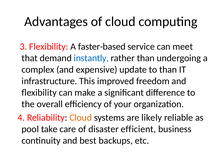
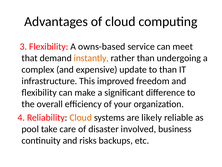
faster-based: faster-based -> owns-based (102, 46)
instantly colour: blue -> orange (91, 58)
efficient: efficient -> involved (138, 129)
best: best -> risks (88, 140)
